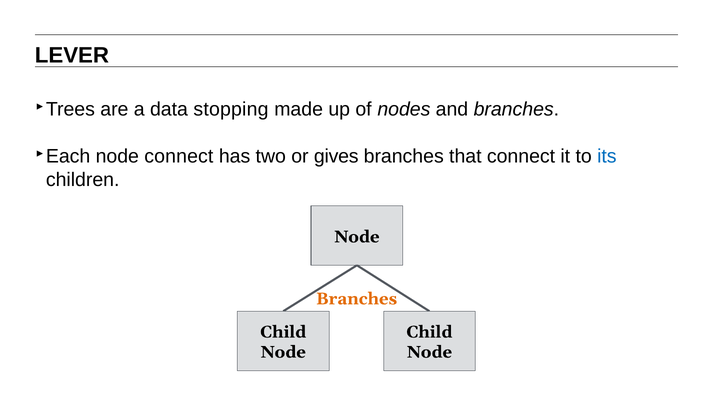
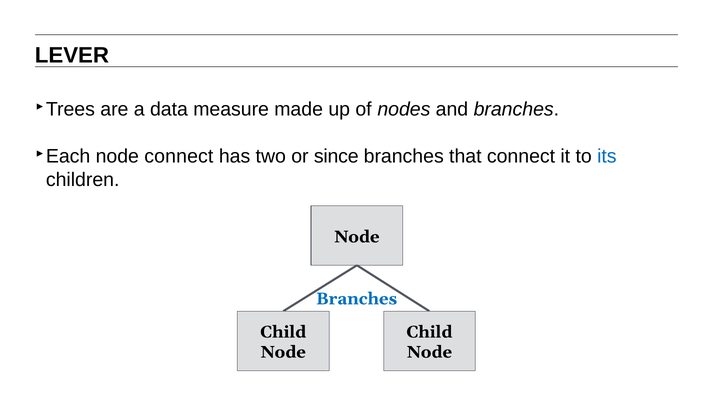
stopping: stopping -> measure (231, 109)
gives: gives -> since (336, 156)
Branches colour: orange -> blue (357, 298)
